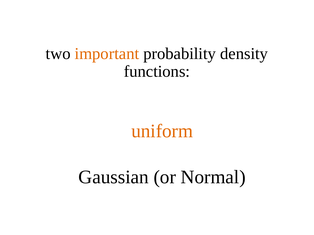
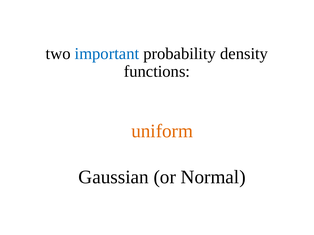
important colour: orange -> blue (107, 54)
